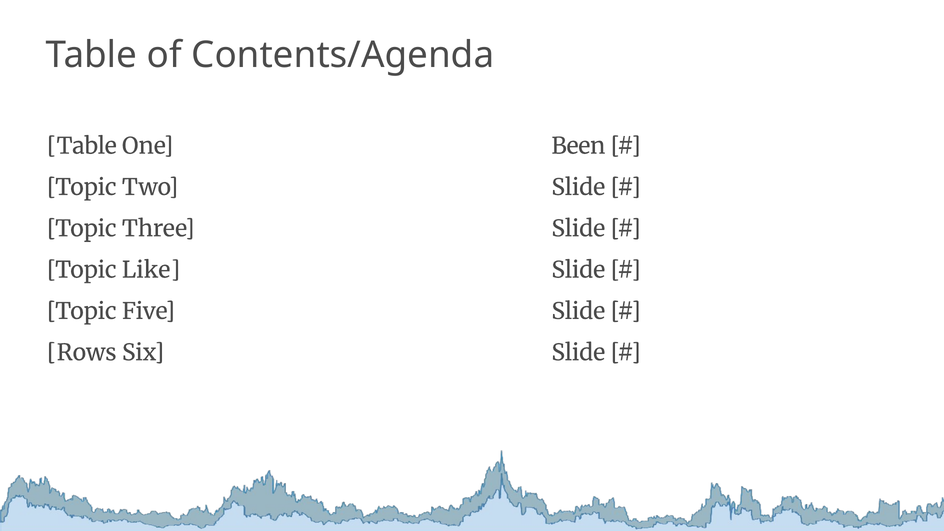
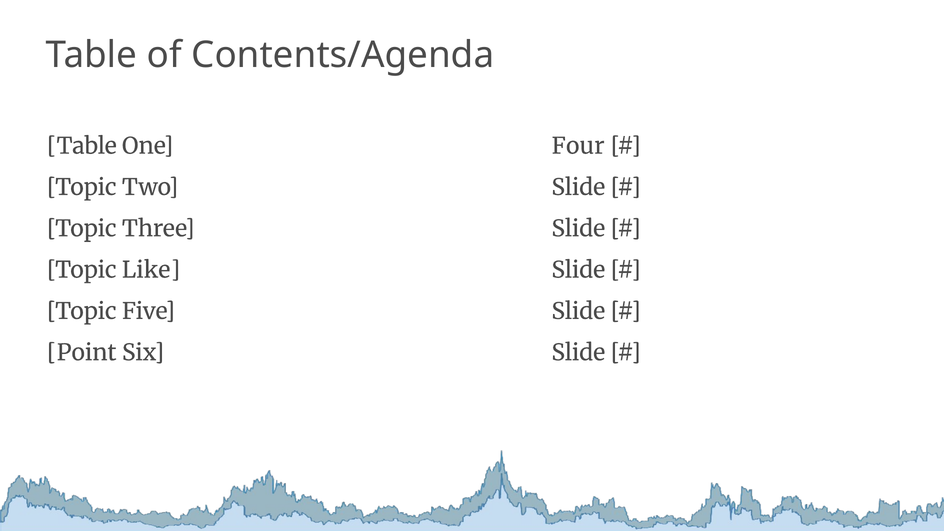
Been: Been -> Four (578, 146)
Rows: Rows -> Point (82, 353)
